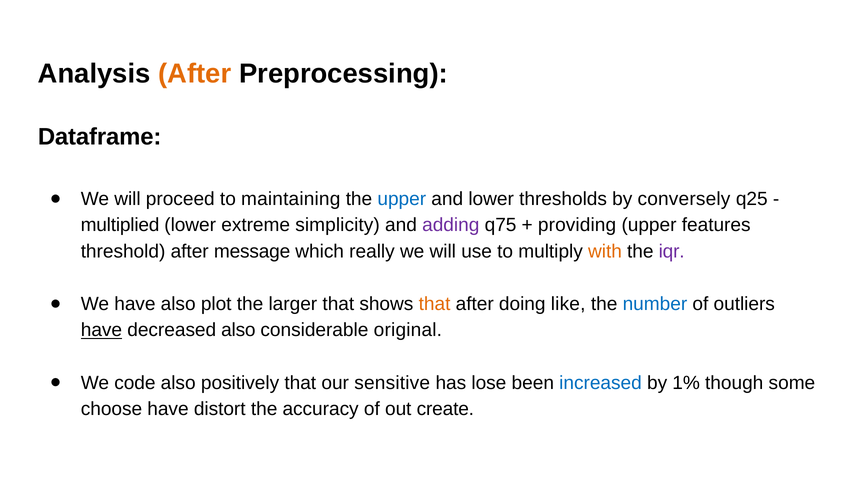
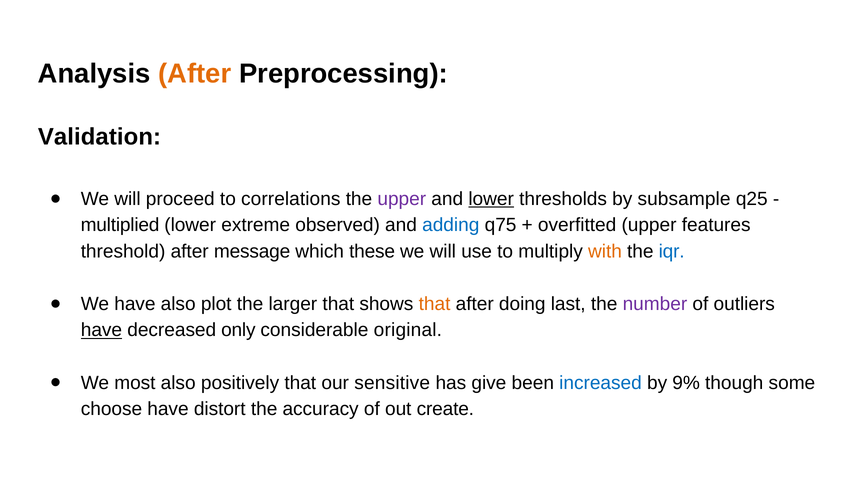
Dataframe: Dataframe -> Validation (99, 137)
maintaining: maintaining -> correlations (291, 199)
upper colour: blue -> purple (402, 199)
lower underline: none -> present (491, 199)
conversely: conversely -> subsample (684, 199)
simplicity: simplicity -> observed (338, 225)
adding colour: purple -> blue (451, 225)
providing: providing -> overfitted (577, 225)
really: really -> these (372, 252)
iqr colour: purple -> blue (672, 252)
like: like -> last (568, 304)
number colour: blue -> purple (655, 304)
decreased also: also -> only (238, 330)
code: code -> most (135, 383)
lose: lose -> give (489, 383)
1%: 1% -> 9% (686, 383)
